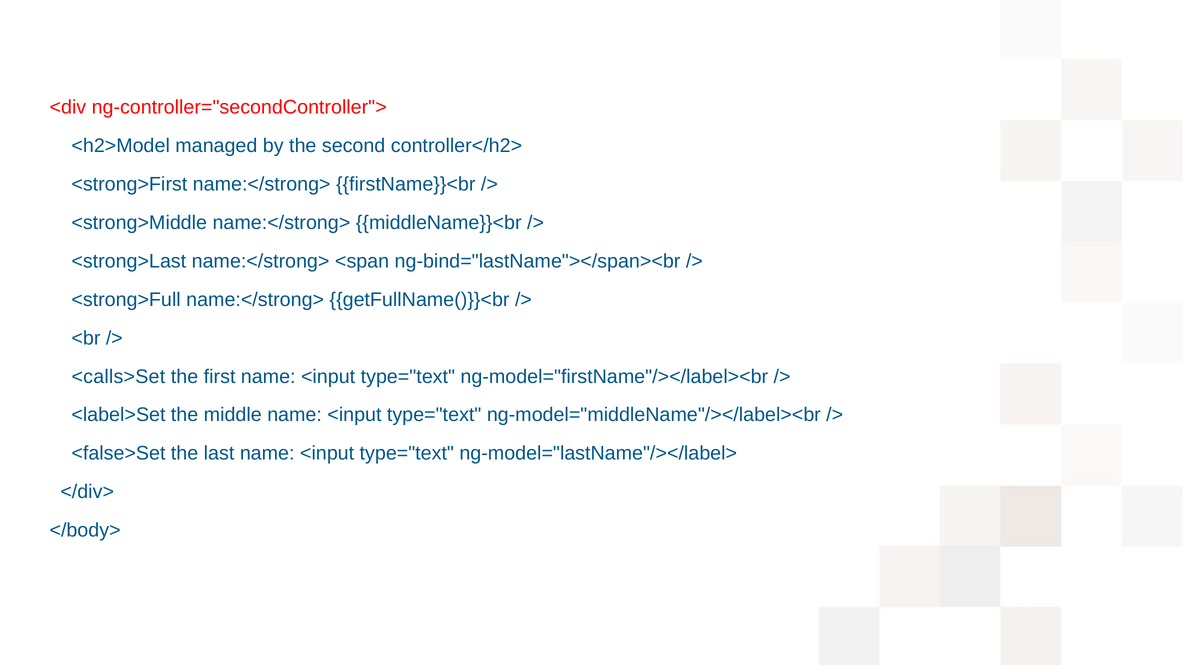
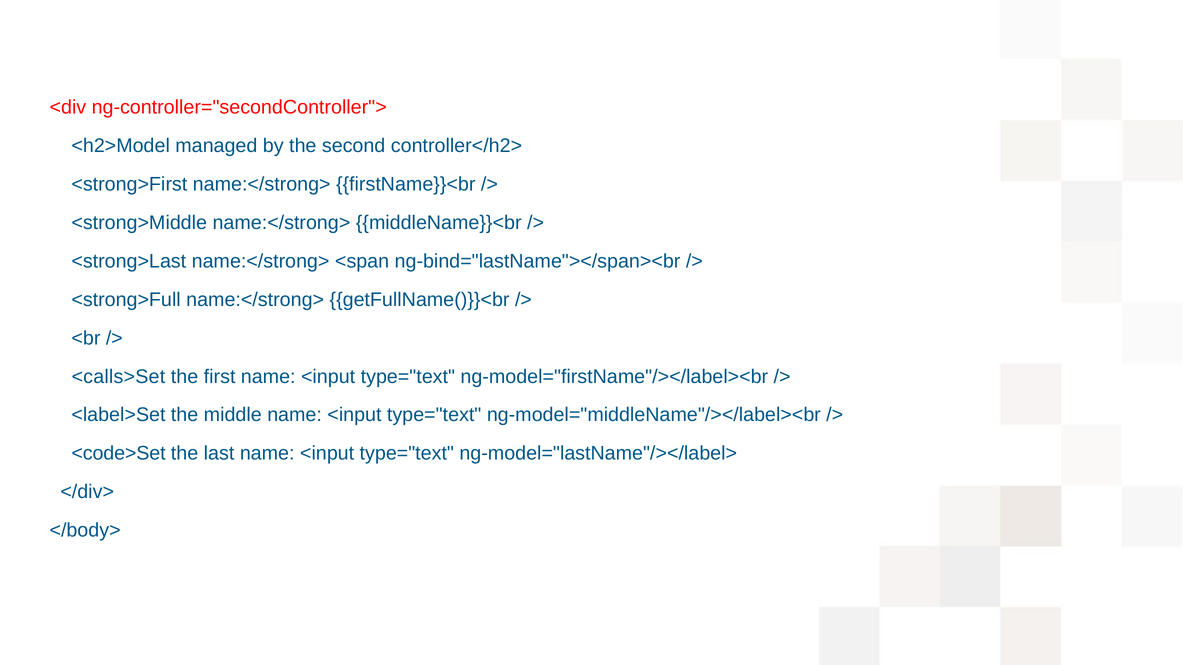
<false>Set: <false>Set -> <code>Set (119, 454)
